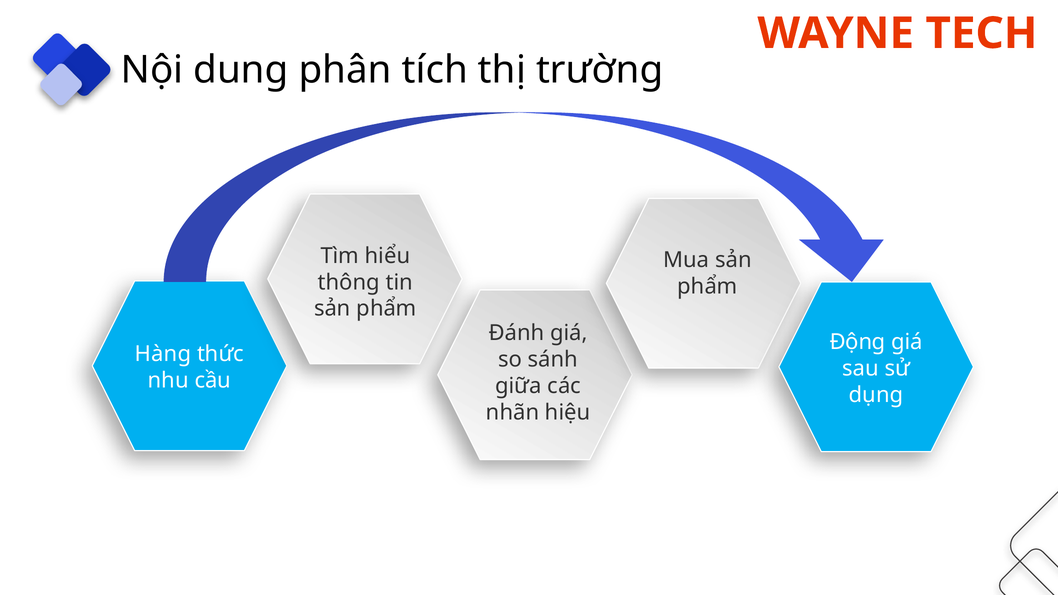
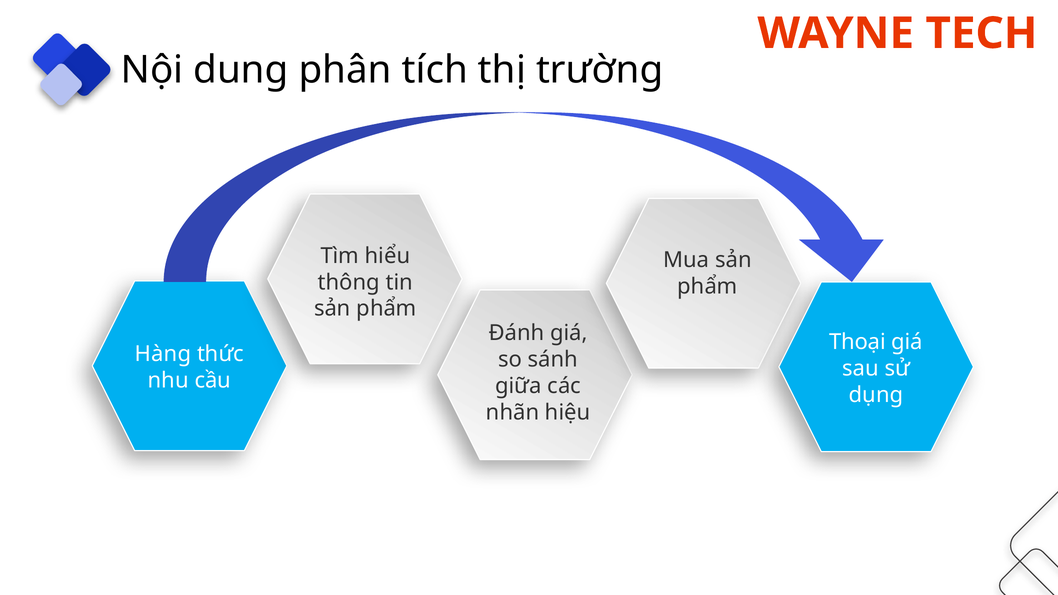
Động: Động -> Thoại (858, 342)
